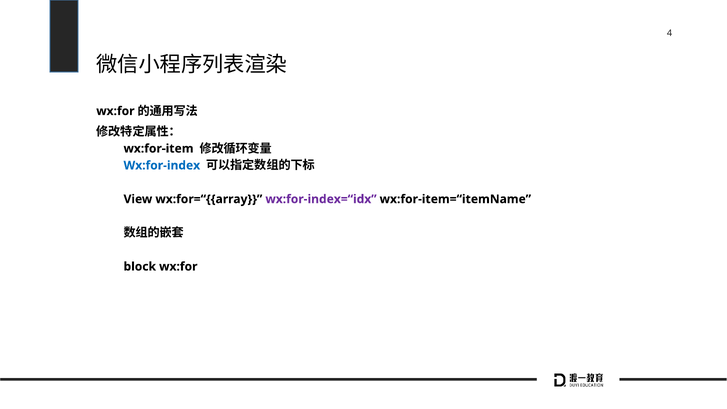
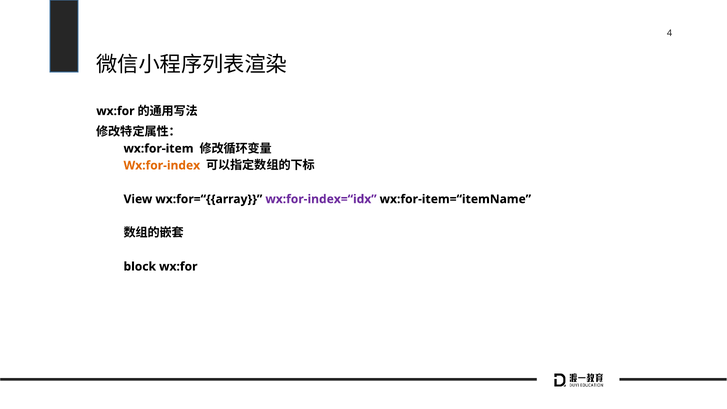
Wx:for-index colour: blue -> orange (162, 165)
